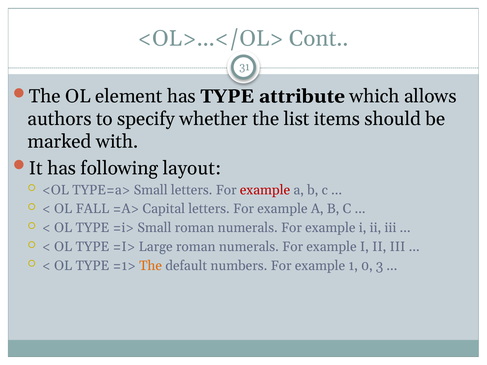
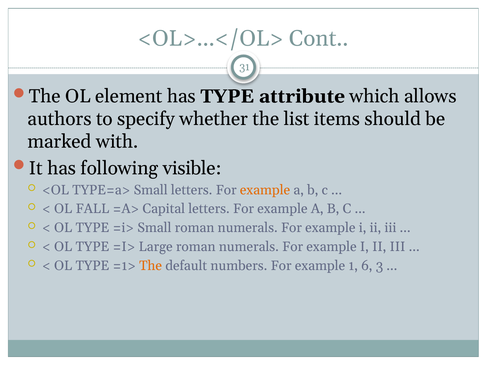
layout: layout -> visible (192, 168)
example colour: red -> orange (265, 190)
0: 0 -> 6 (367, 266)
